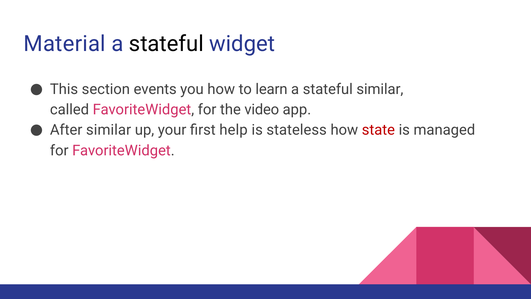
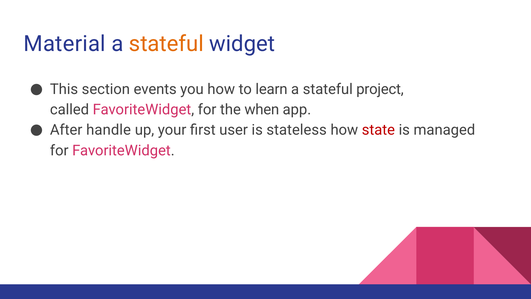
stateful colour: black -> orange (166, 44)
stateful similar: similar -> project (380, 89)
video: video -> when (262, 110)
After similar: similar -> handle (109, 130)
help: help -> user (234, 130)
